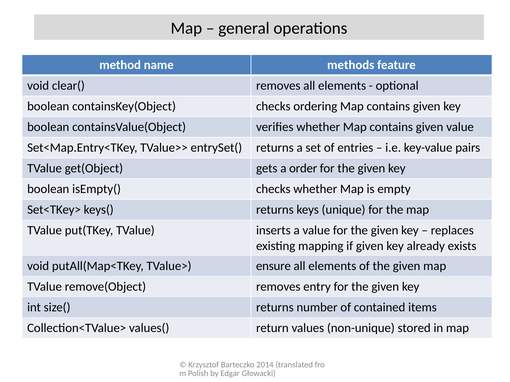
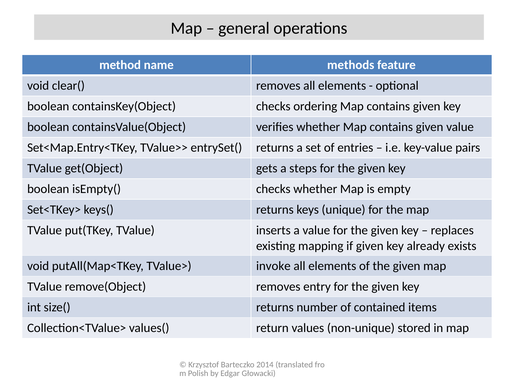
order: order -> steps (303, 169)
ensure: ensure -> invoke (273, 266)
